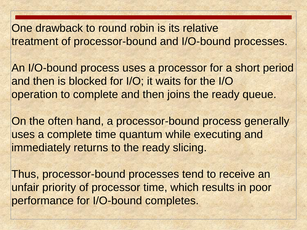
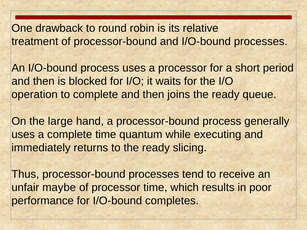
often: often -> large (60, 121)
priority: priority -> maybe (59, 188)
